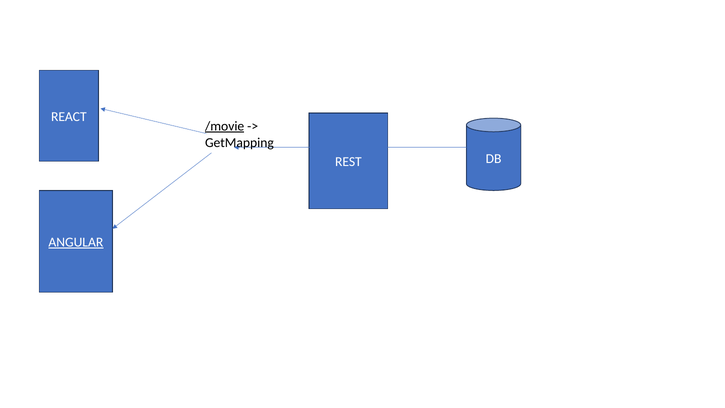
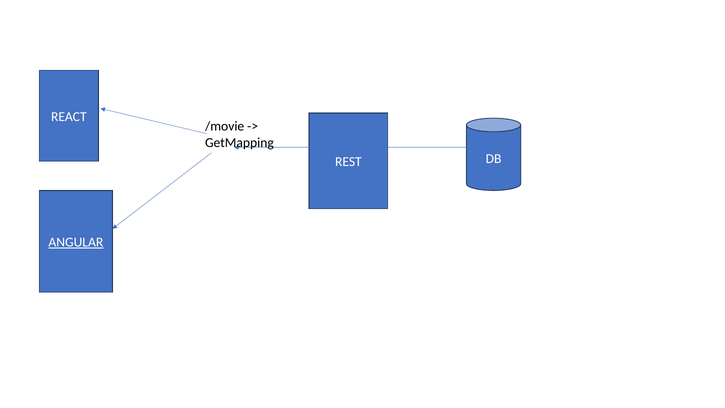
/movie underline: present -> none (225, 126)
